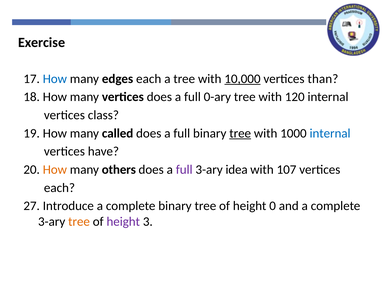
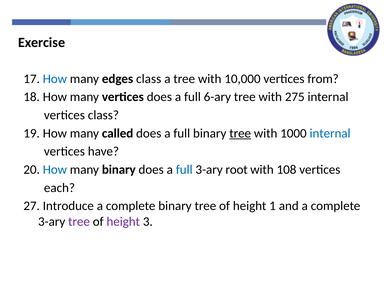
edges each: each -> class (149, 79)
10,000 underline: present -> none (242, 79)
than: than -> from (323, 79)
0-ary: 0-ary -> 6-ary (217, 97)
120: 120 -> 275 (295, 97)
How colour: orange -> blue (55, 170)
many others: others -> binary (119, 170)
full colour: purple -> blue (184, 170)
idea: idea -> root (237, 170)
107: 107 -> 108 (286, 170)
0: 0 -> 1 (273, 206)
tree colour: orange -> purple (79, 222)
